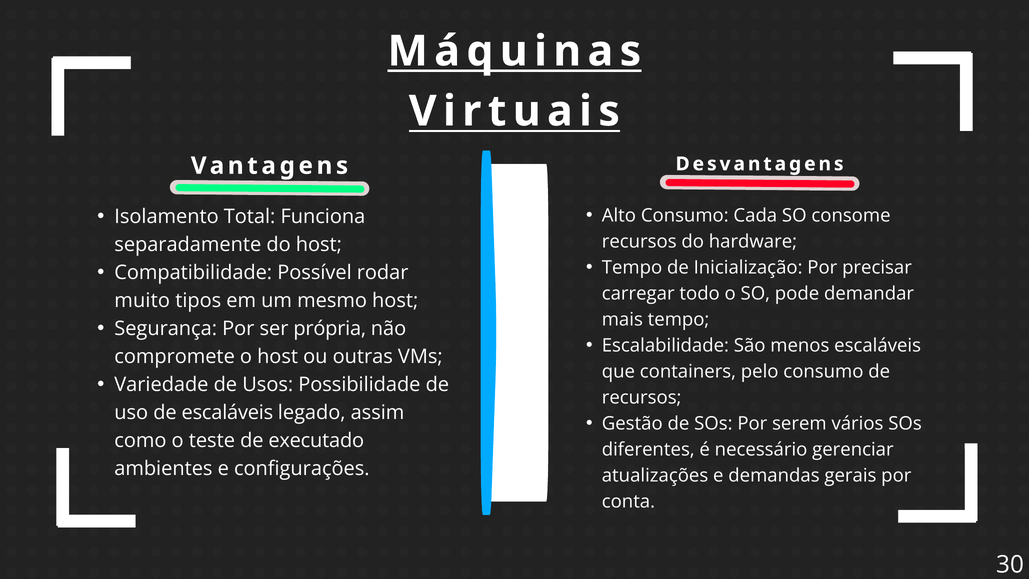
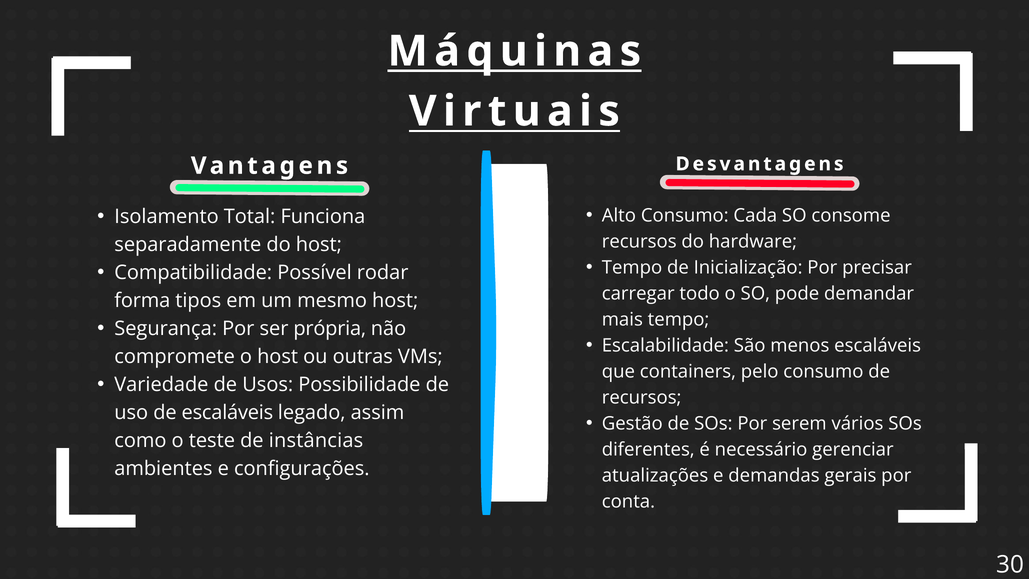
muito: muito -> forma (142, 301)
executado: executado -> instâncias (316, 441)
